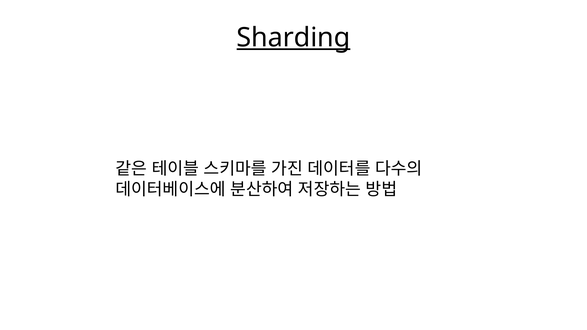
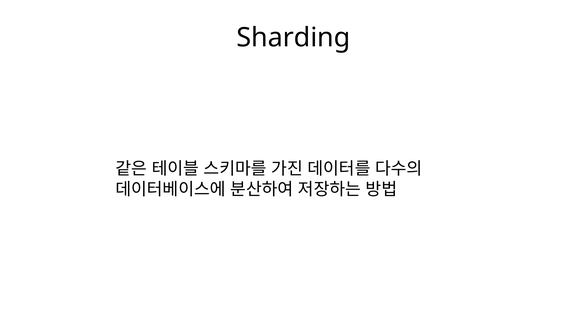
Sharding underline: present -> none (293, 38)
